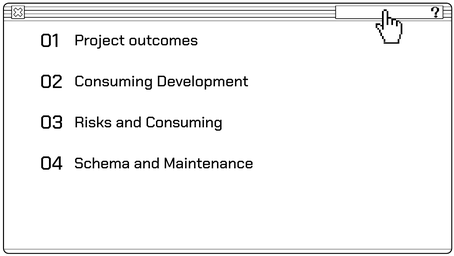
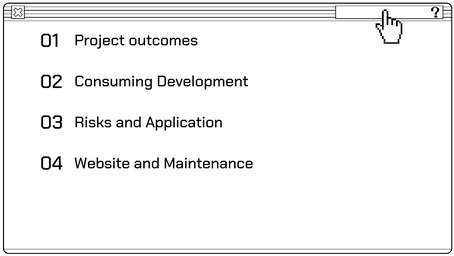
and Consuming: Consuming -> Application (184, 122)
Schema: Schema -> Website (102, 163)
